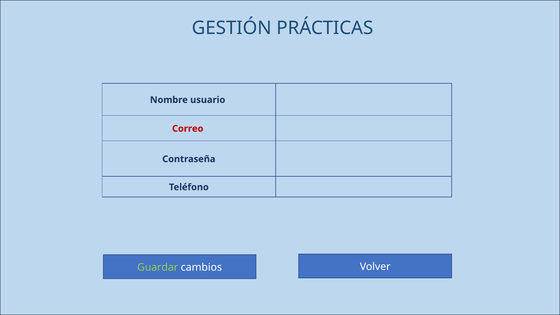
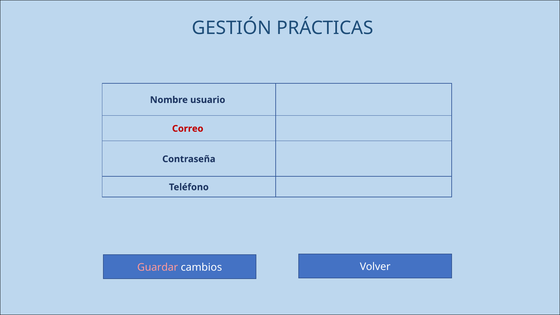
Guardar colour: light green -> pink (158, 267)
